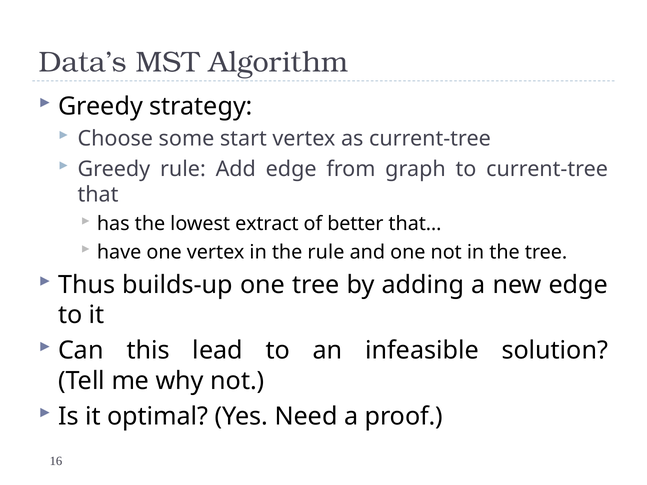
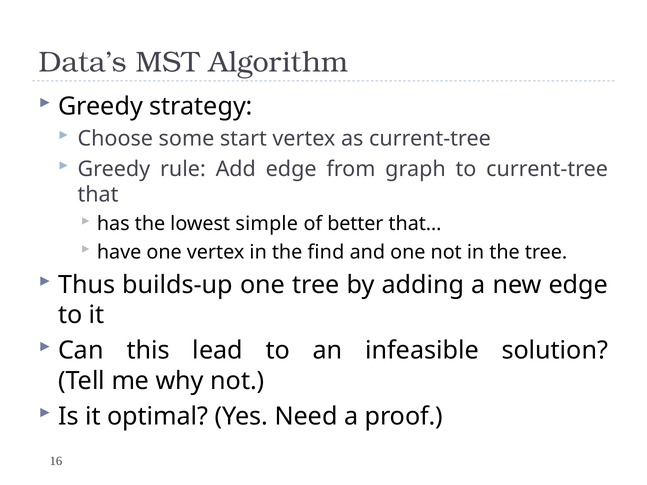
extract: extract -> simple (267, 224)
the rule: rule -> find (326, 252)
